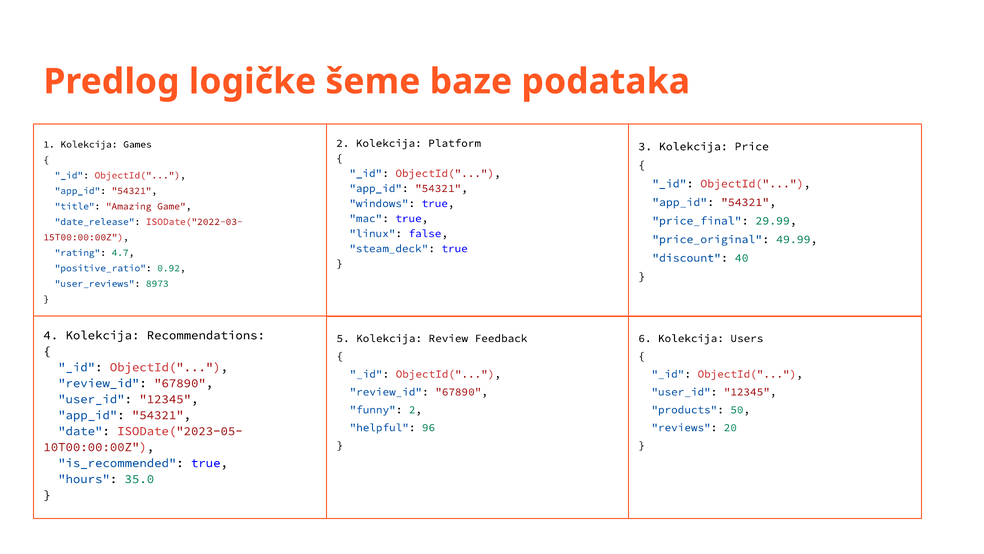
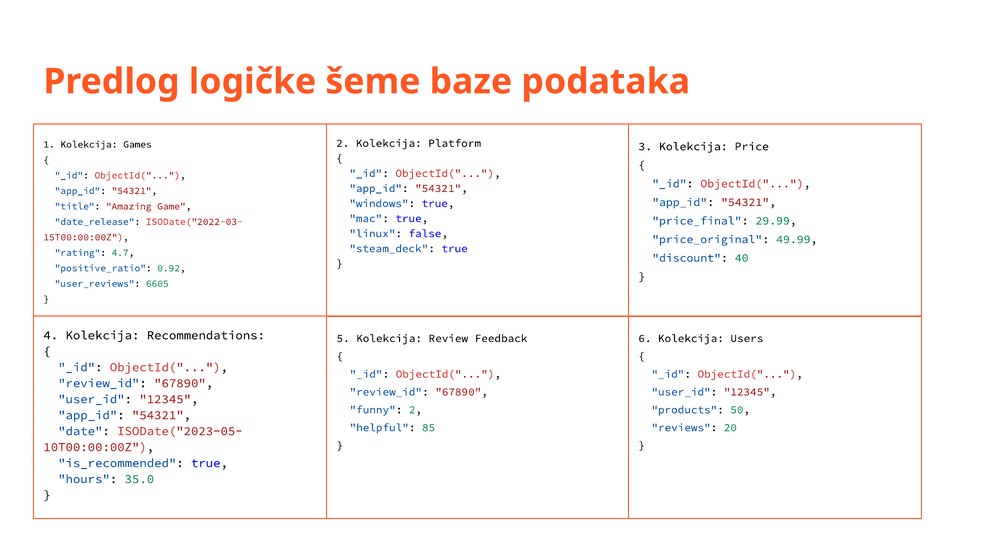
8973: 8973 -> 6605 (157, 283)
96: 96 -> 85 (429, 427)
